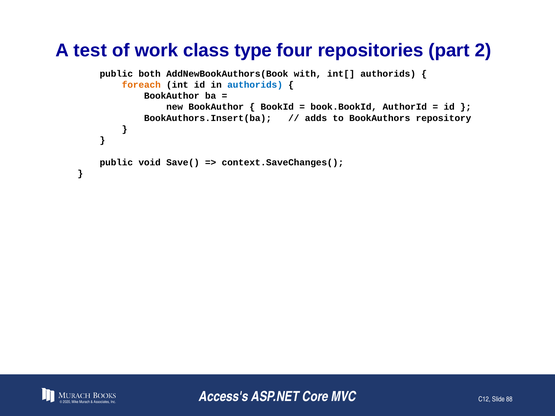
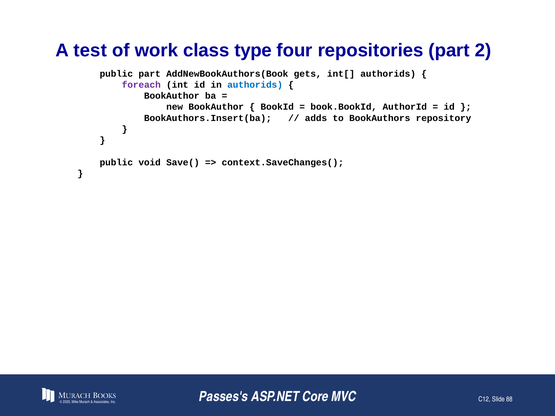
public both: both -> part (150, 74)
with: with -> gets (308, 74)
foreach colour: orange -> purple (141, 85)
Access's: Access's -> Passes's (223, 397)
